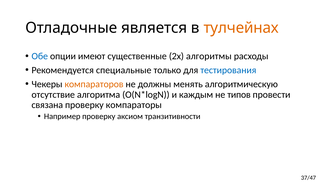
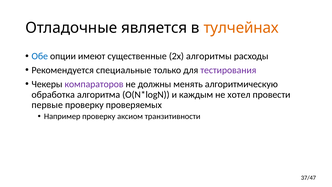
тестирования colour: blue -> purple (228, 70)
компараторов colour: orange -> purple (94, 84)
отсутствие: отсутствие -> обработка (53, 94)
типов: типов -> хотел (239, 94)
связана: связана -> первые (47, 105)
компараторы: компараторы -> проверяемых (134, 105)
